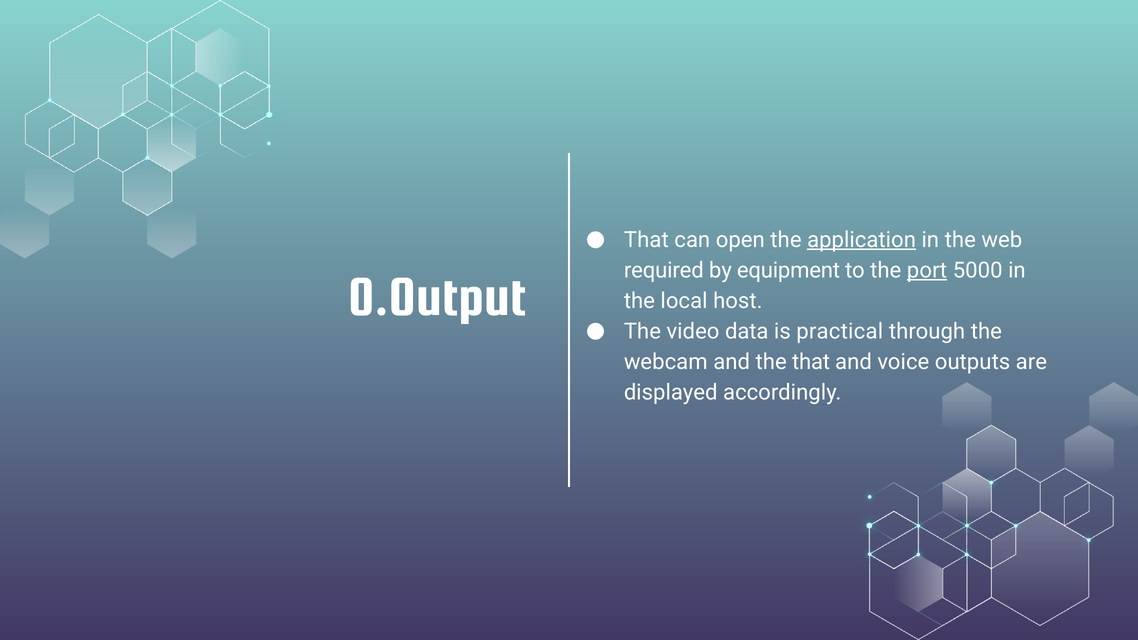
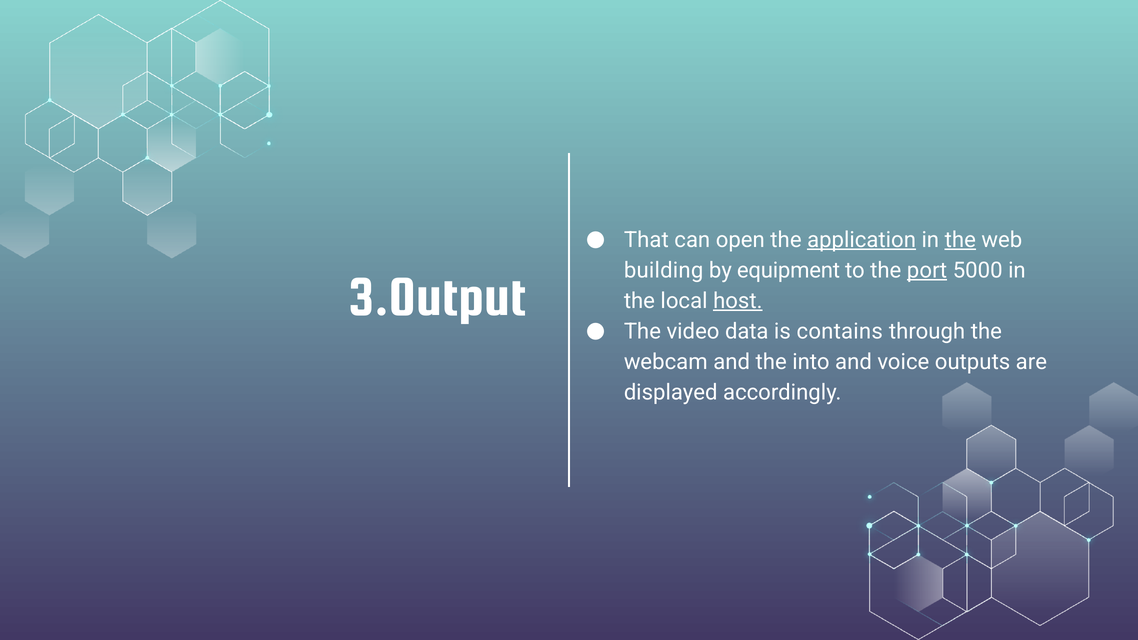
the underline: none -> present (960, 240)
required: required -> building (664, 270)
0.Output: 0.Output -> 3.Output (438, 297)
host underline: none -> present (738, 301)
practical: practical -> contains (840, 331)
the that: that -> into (811, 362)
